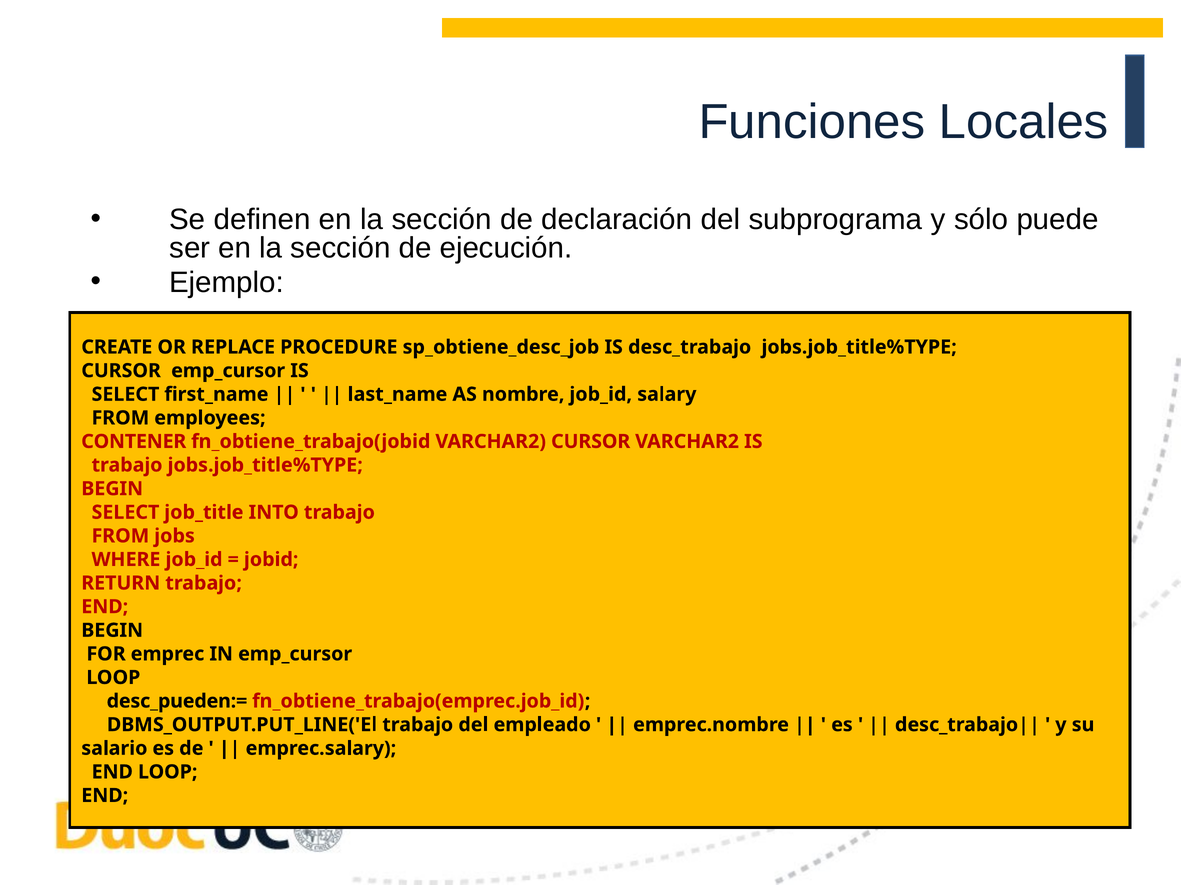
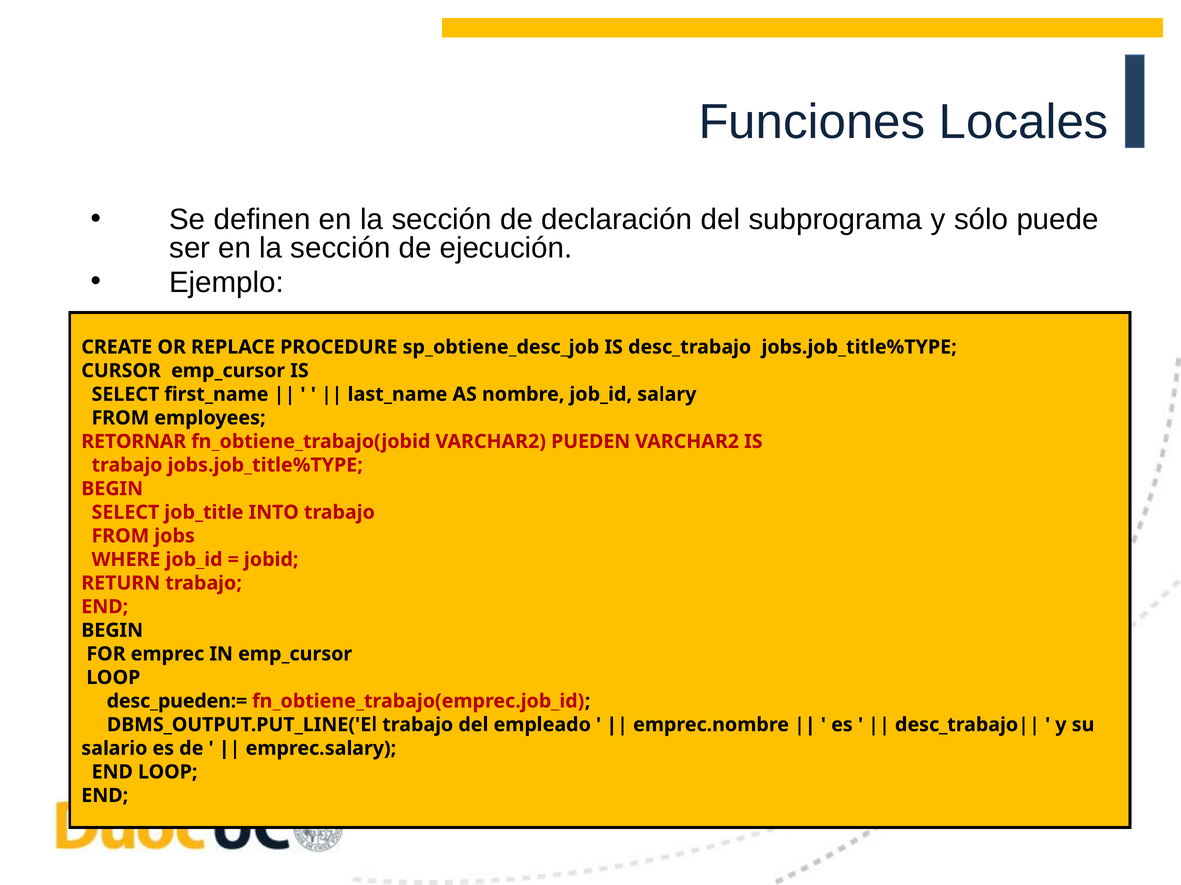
CONTENER: CONTENER -> RETORNAR (134, 442)
VARCHAR2 CURSOR: CURSOR -> PUEDEN (591, 442)
